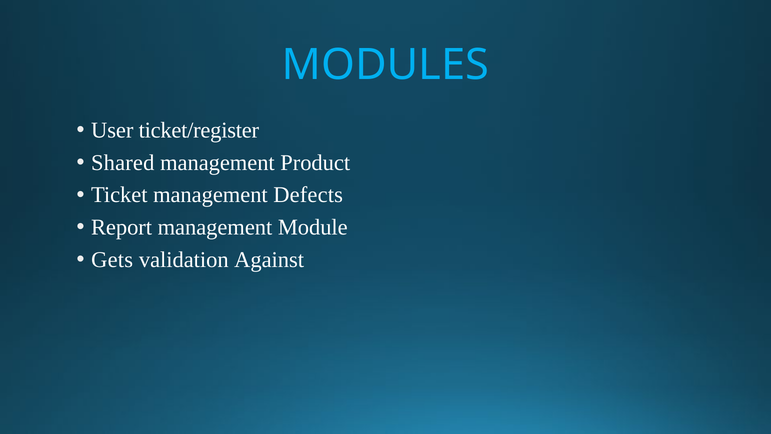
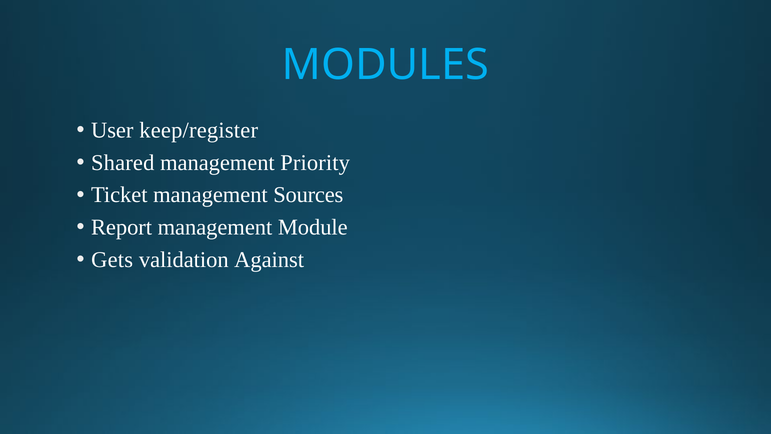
ticket/register: ticket/register -> keep/register (199, 130)
Product: Product -> Priority (315, 163)
Defects: Defects -> Sources (308, 195)
